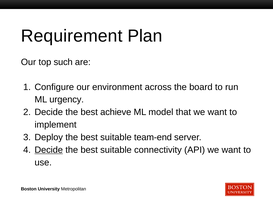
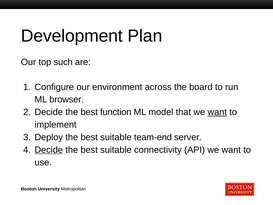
Requirement: Requirement -> Development (72, 36)
urgency: urgency -> browser (67, 99)
achieve: achieve -> function (116, 112)
want underline: none -> present (217, 112)
